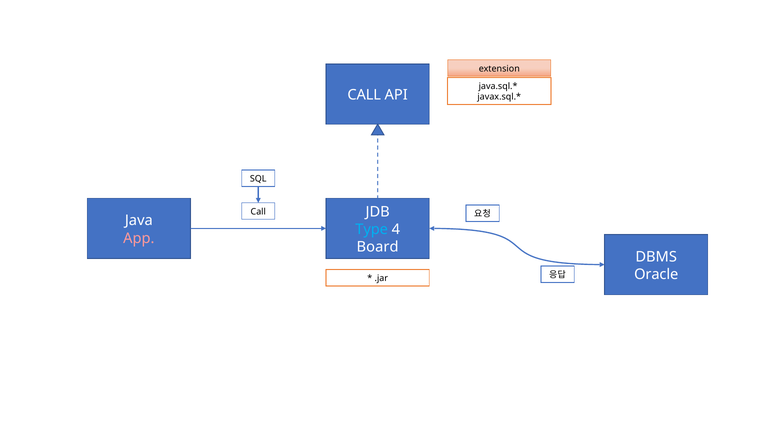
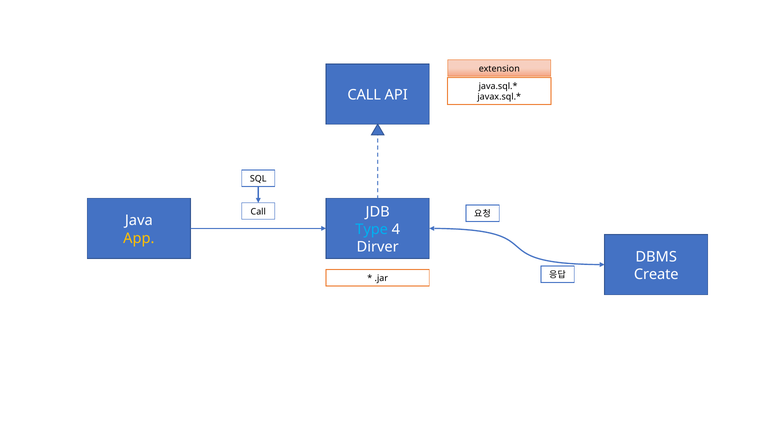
App colour: pink -> yellow (139, 238)
Board: Board -> Dirver (378, 247)
Oracle: Oracle -> Create (656, 275)
